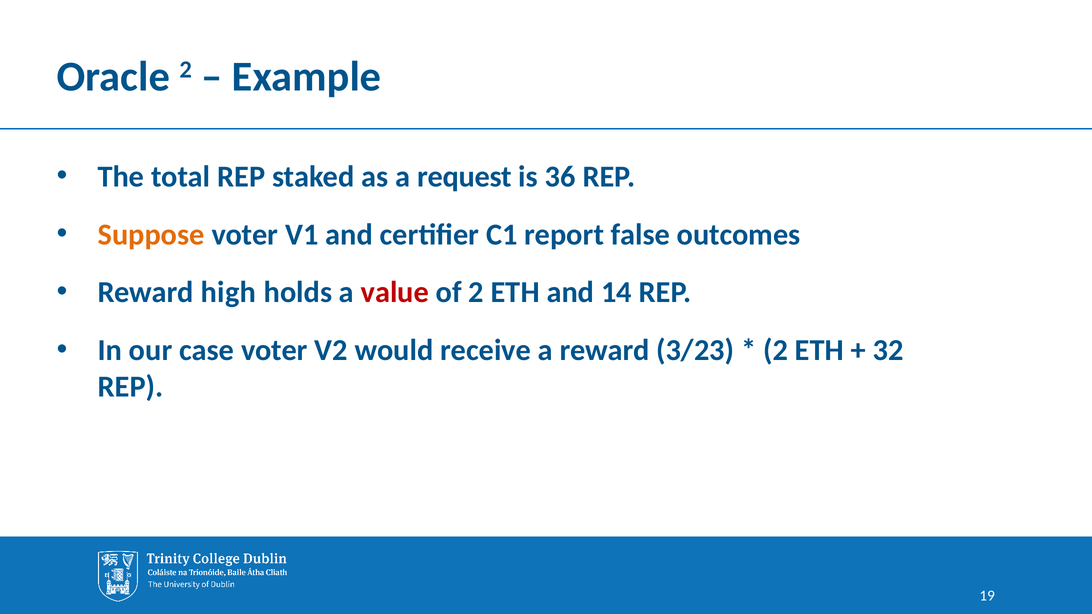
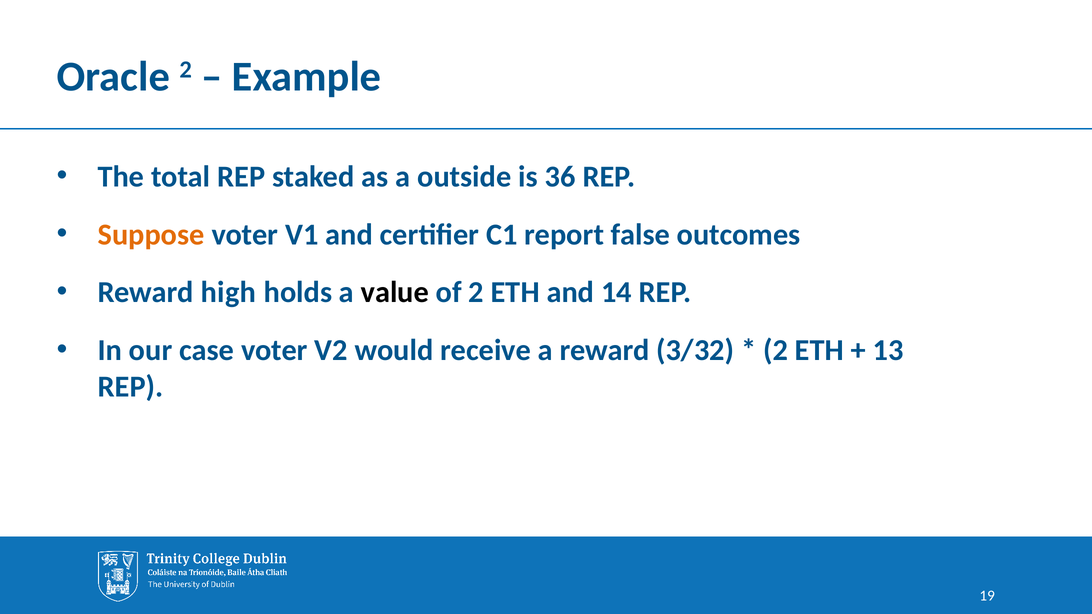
request: request -> outside (464, 177)
value colour: red -> black (395, 293)
3/23: 3/23 -> 3/32 (695, 351)
32: 32 -> 13 (888, 351)
